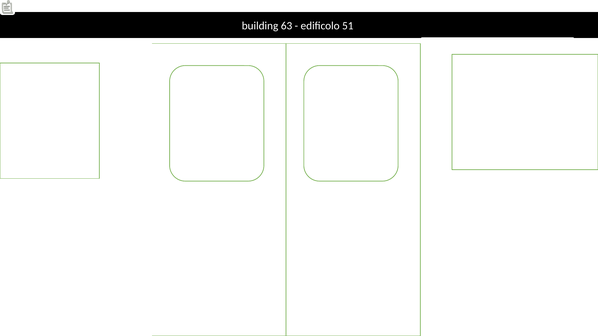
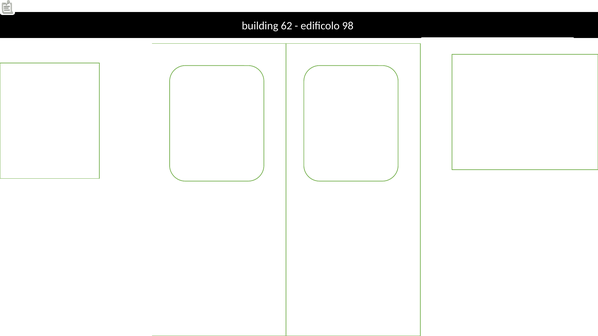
63: 63 -> 62 (287, 26)
51: 51 -> 98 (348, 26)
